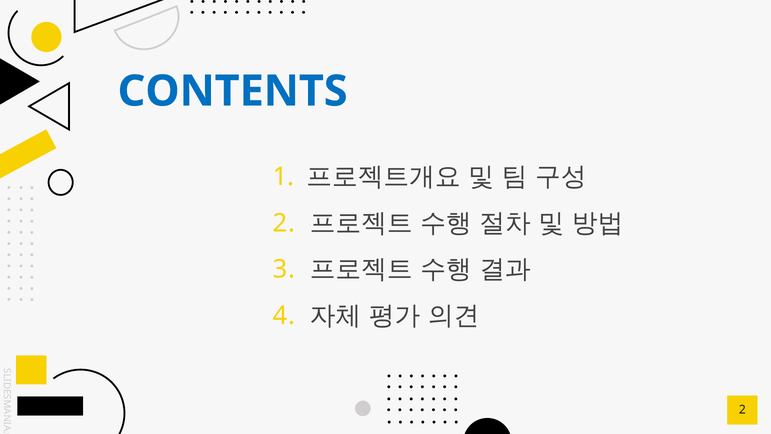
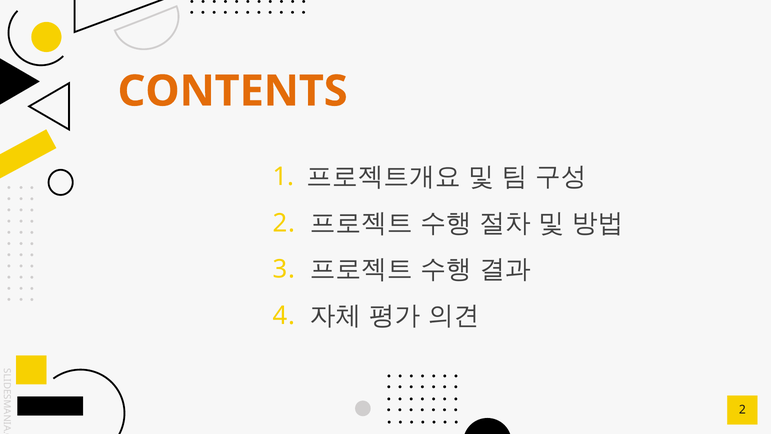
CONTENTS colour: blue -> orange (233, 91)
